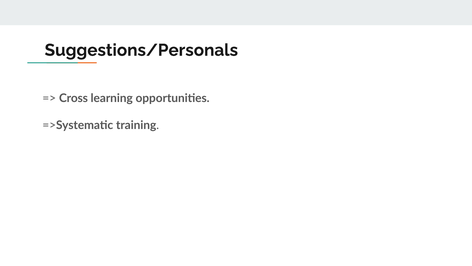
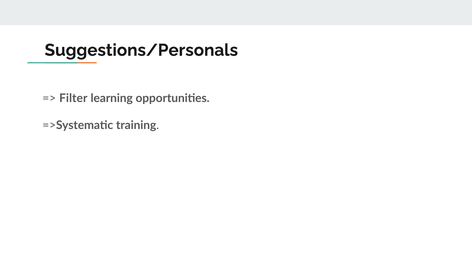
Cross: Cross -> Filter (73, 98)
